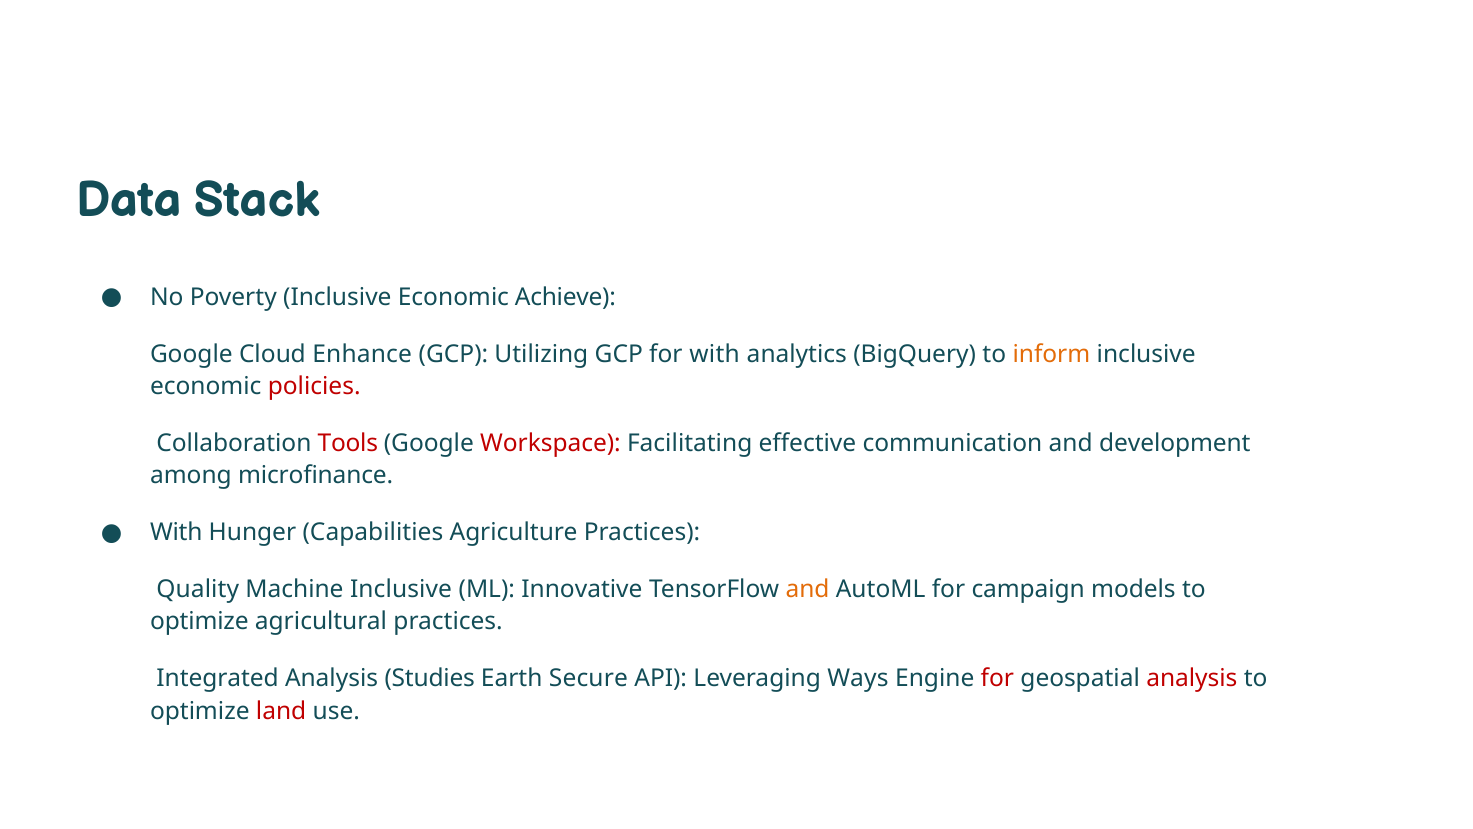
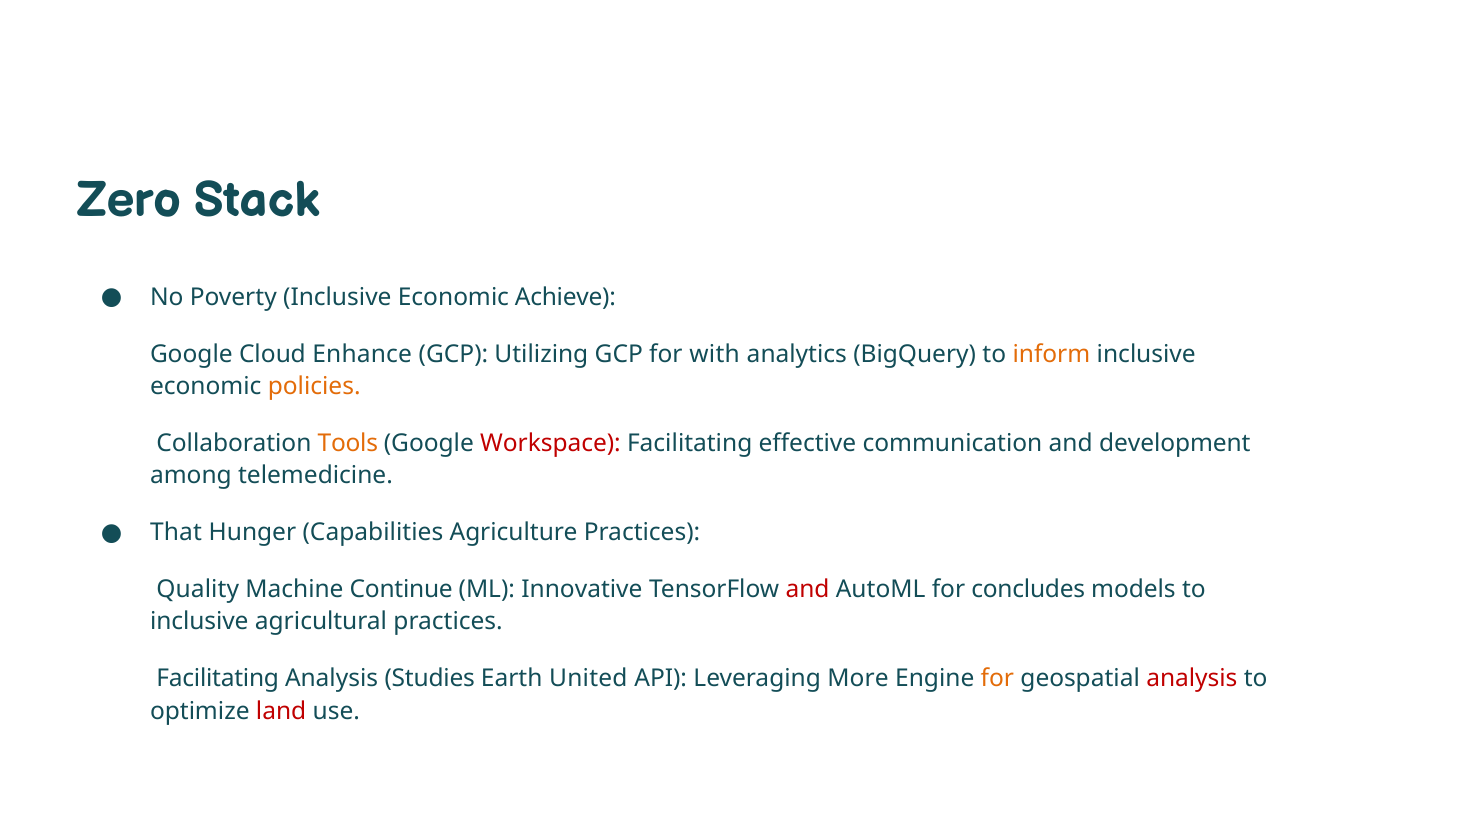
Data: Data -> Zero (129, 200)
policies colour: red -> orange (314, 386)
Tools colour: red -> orange (348, 443)
microfinance: microfinance -> telemedicine (316, 475)
With: With -> That (176, 532)
Machine Inclusive: Inclusive -> Continue (401, 589)
and colour: orange -> red (808, 589)
campaign: campaign -> concludes (1028, 589)
optimize: optimize -> inclusive (199, 622)
Integrated: Integrated -> Facilitating (218, 678)
Secure: Secure -> United (588, 678)
Ways: Ways -> More (858, 678)
for colour: red -> orange (997, 678)
